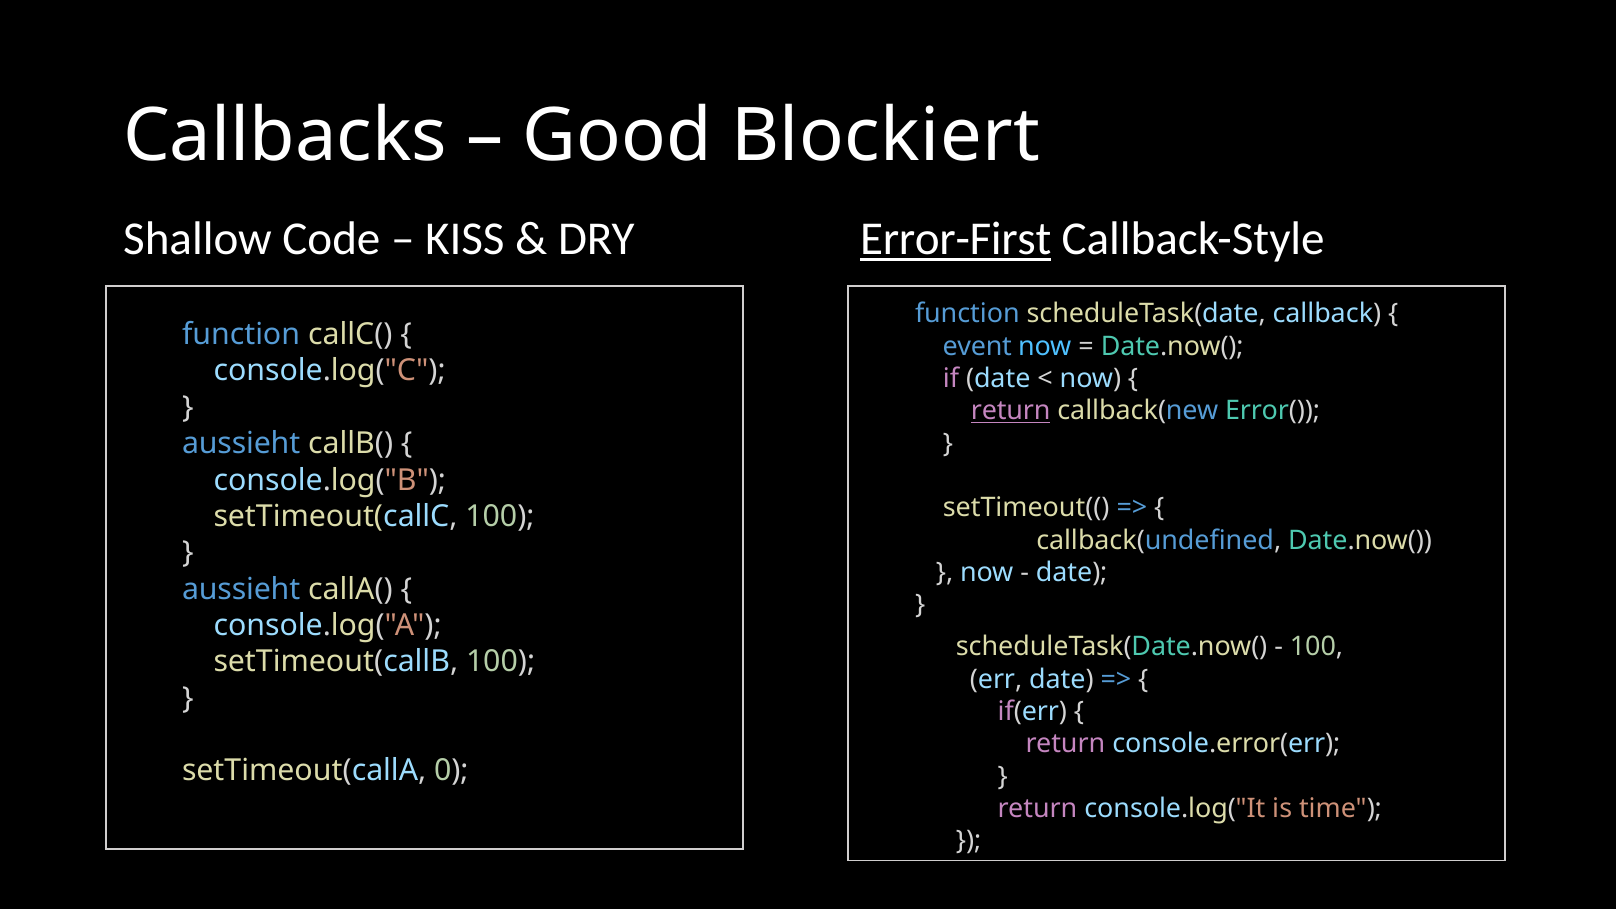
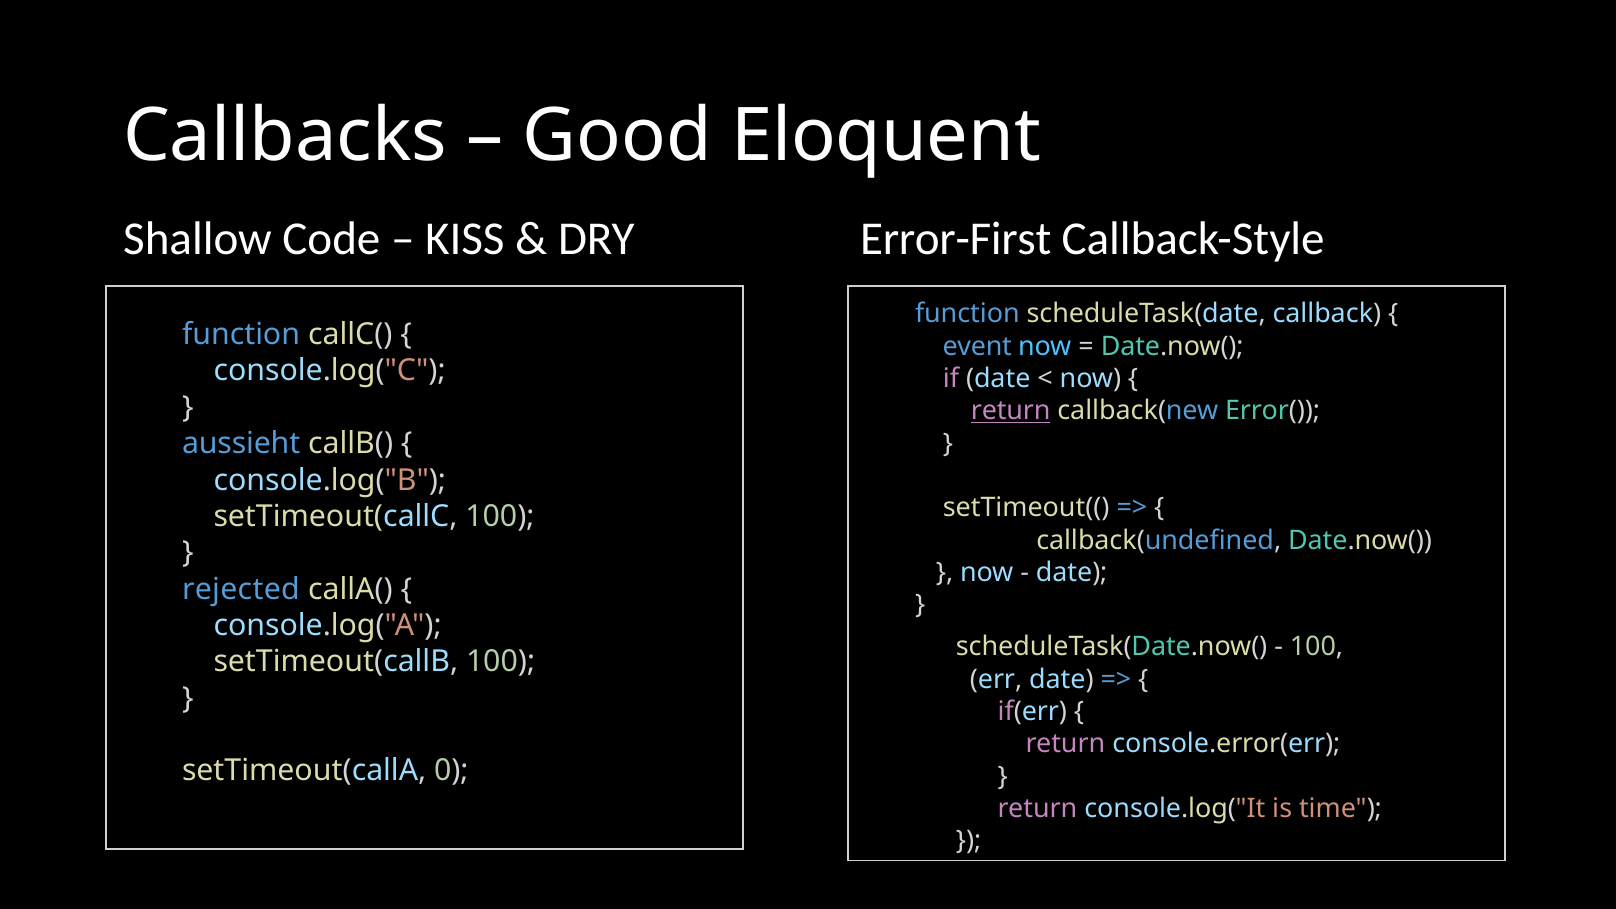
Blockiert: Blockiert -> Eloquent (886, 136)
Error-First underline: present -> none (956, 239)
aussieht: aussieht -> rejected (241, 589)
